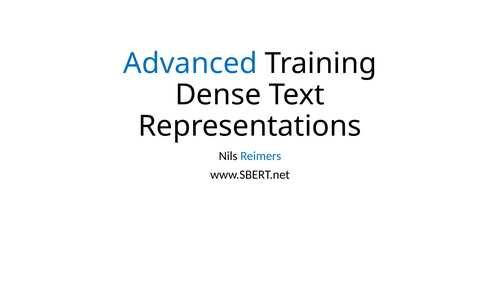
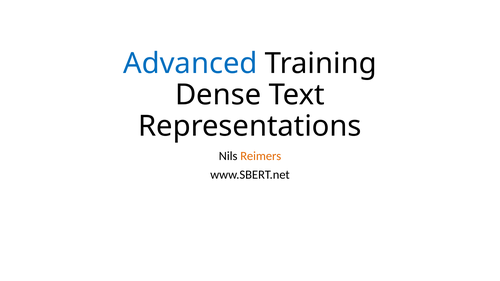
Reimers colour: blue -> orange (261, 156)
